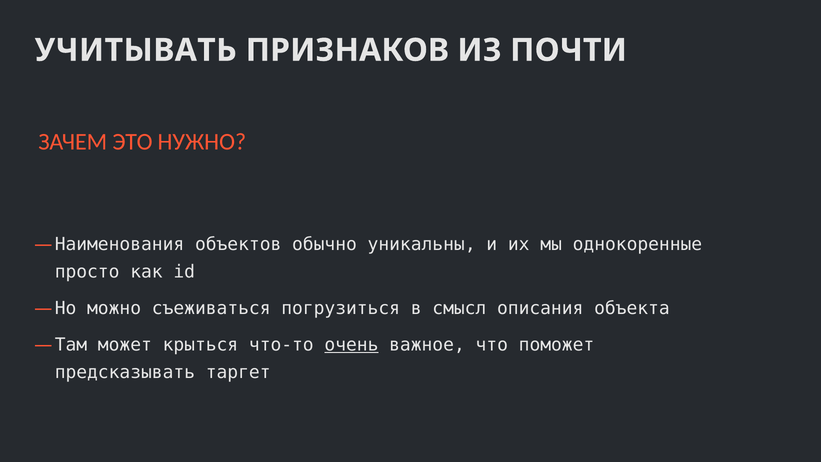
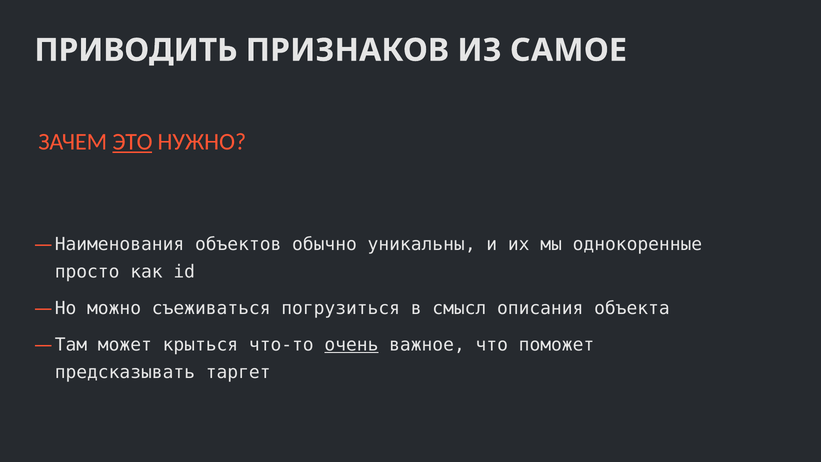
УЧИТЫВАТЬ: УЧИТЫВАТЬ -> ПРИВОДИТЬ (136, 50)
ПОЧТИ: ПОЧТИ -> САМОЕ (569, 50)
ЭТО underline: none -> present (133, 142)
